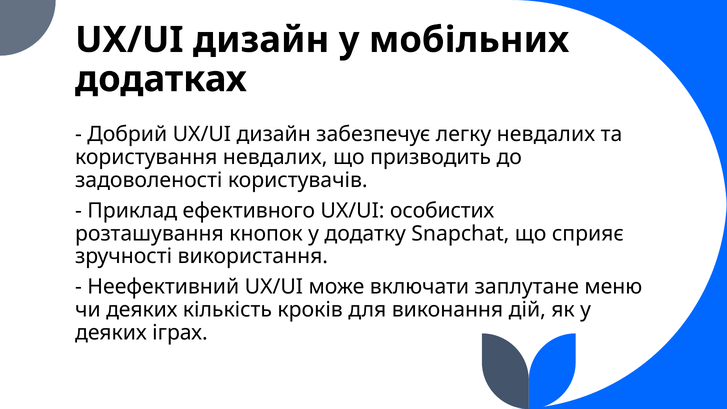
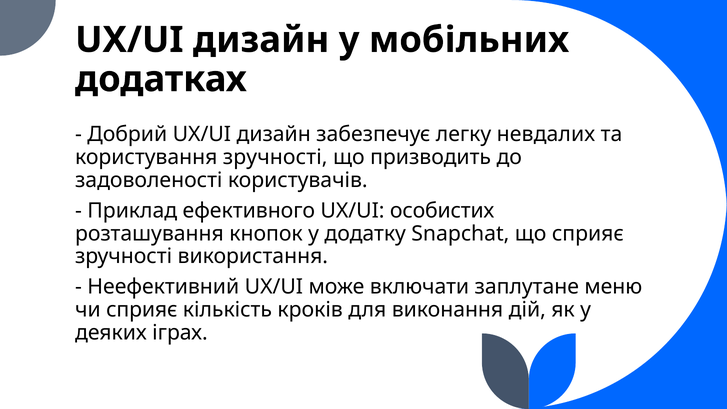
користування невдалих: невдалих -> зручності (275, 157)
чи деяких: деяких -> сприяє (142, 310)
